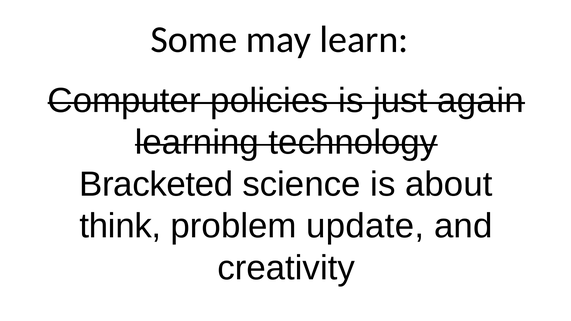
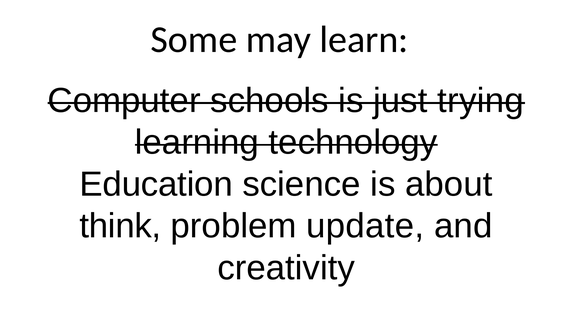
policies: policies -> schools (269, 101)
again: again -> trying (481, 101)
Bracketed: Bracketed -> Education (156, 184)
